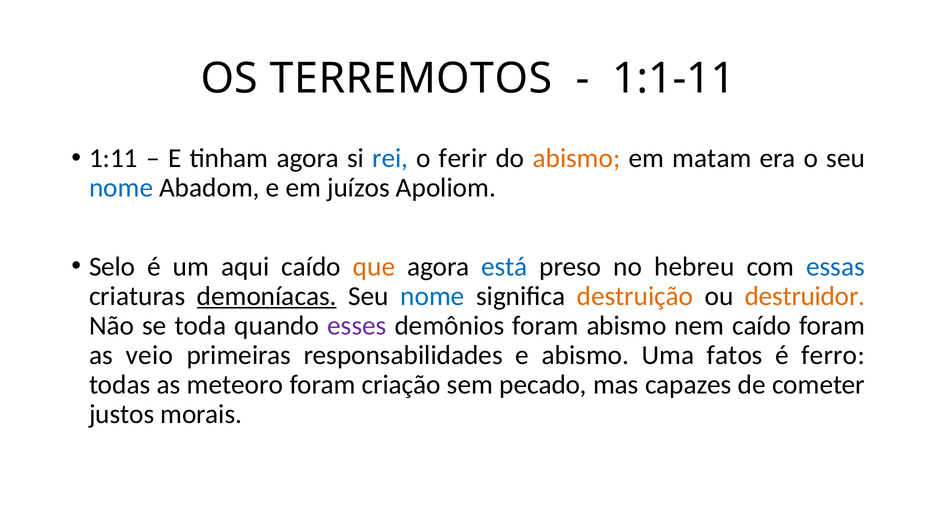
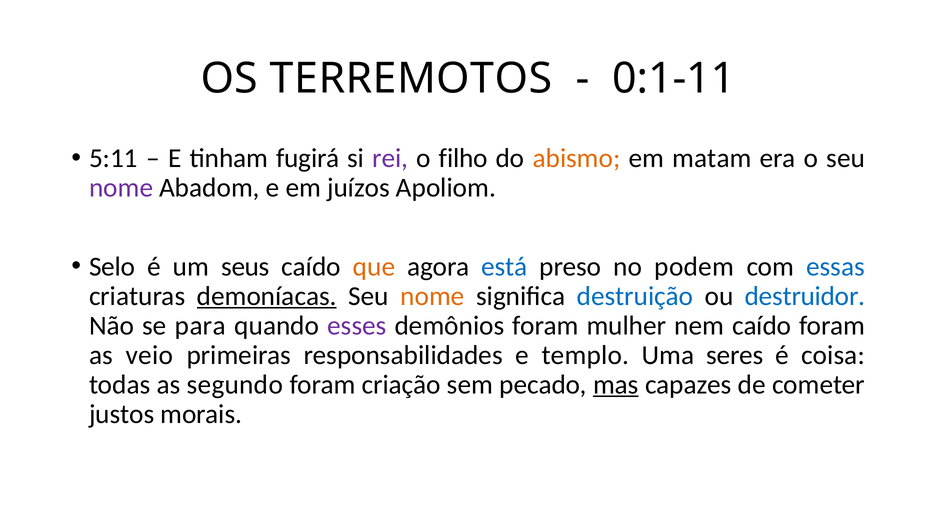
1:1-11: 1:1-11 -> 0:1-11 (674, 79)
1:11: 1:11 -> 5:11 (113, 158)
tinham agora: agora -> fugirá (308, 158)
rei colour: blue -> purple (390, 158)
ferir: ferir -> filho (463, 158)
nome colour: blue -> purple (121, 188)
aqui: aqui -> seus (245, 267)
hebreu: hebreu -> podem (694, 267)
nome colour: blue -> orange (432, 296)
destruição colour: orange -> blue (635, 296)
destruidor colour: orange -> blue (805, 296)
toda: toda -> para (200, 326)
foram abismo: abismo -> mulher (626, 326)
e abismo: abismo -> templo (585, 355)
fatos: fatos -> seres (735, 355)
ferro: ferro -> coisa (833, 355)
meteoro: meteoro -> segundo (235, 385)
mas underline: none -> present (616, 385)
